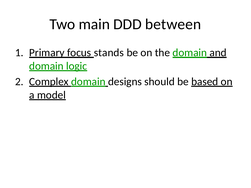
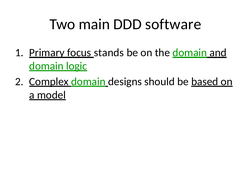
between: between -> software (173, 24)
